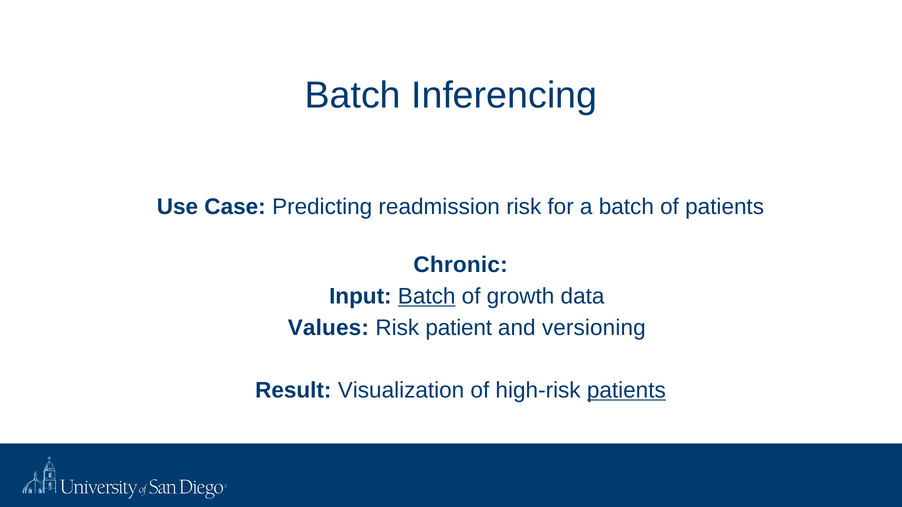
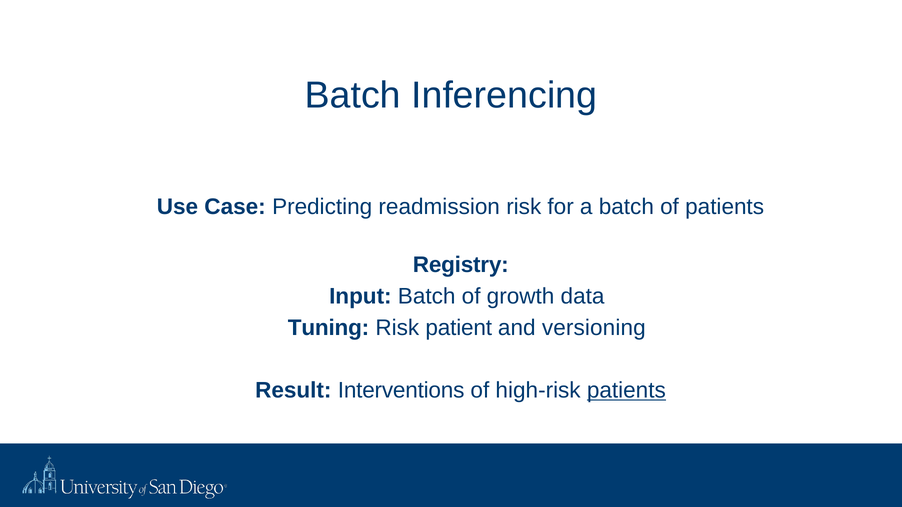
Chronic: Chronic -> Registry (461, 265)
Batch underline: present -> none (427, 297)
Values: Values -> Tuning (329, 328)
Visualization: Visualization -> Interventions (401, 391)
